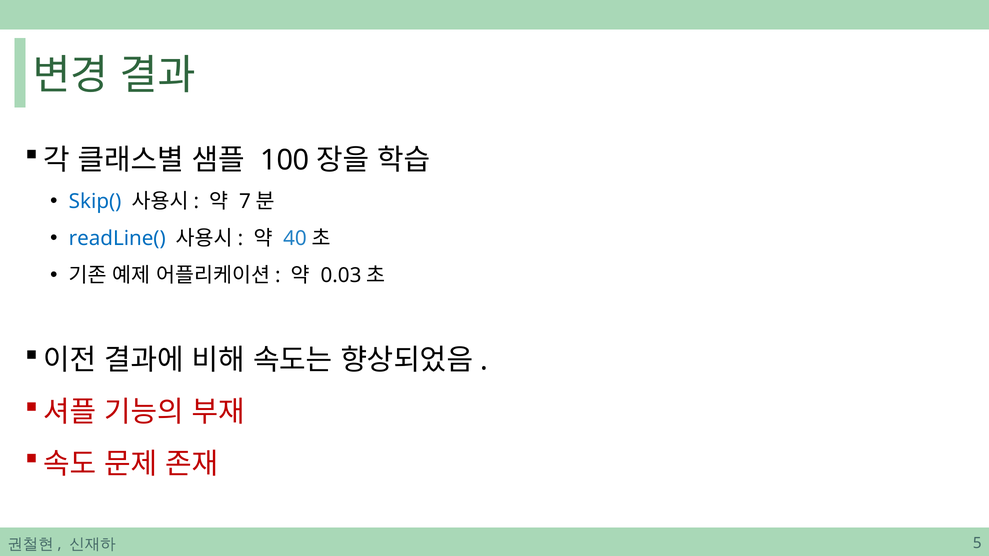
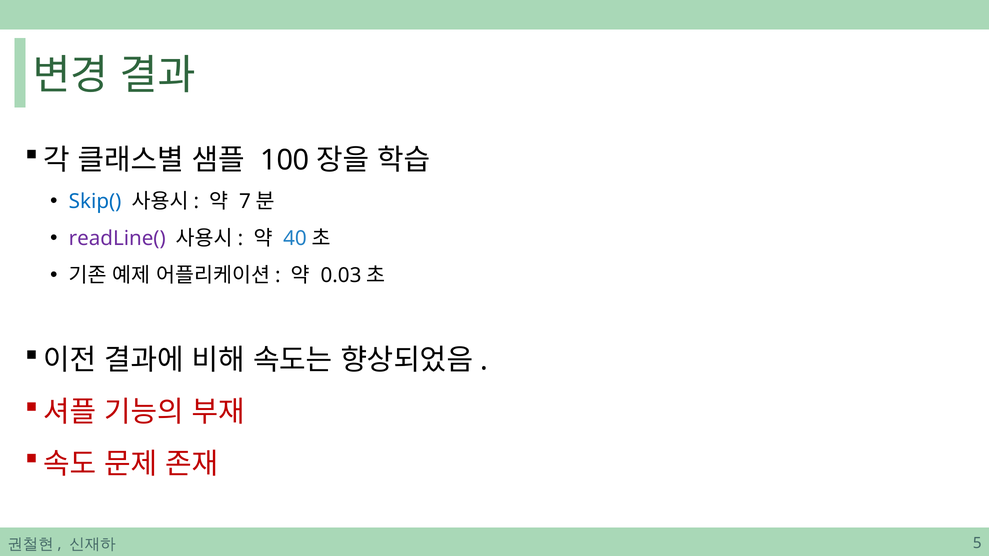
readLine( colour: blue -> purple (117, 239)
